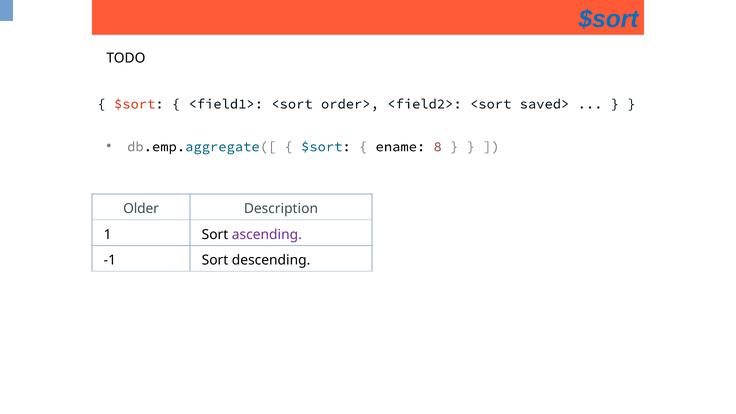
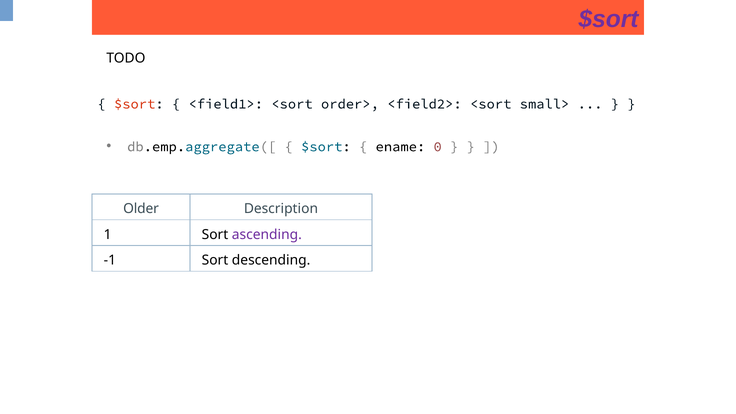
$sort colour: blue -> purple (609, 19)
saved>: saved> -> small> (545, 104)
8: 8 -> 0 (438, 147)
